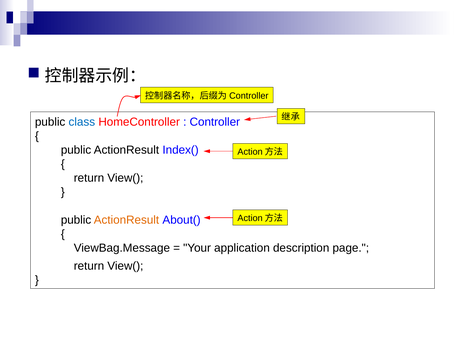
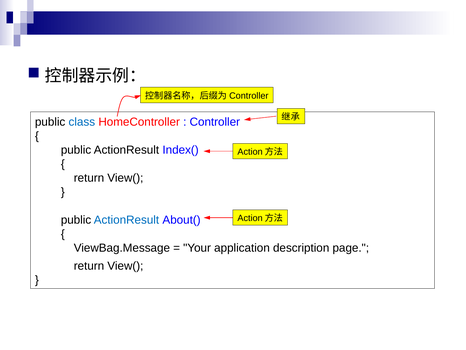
ActionResult colour: orange -> blue (126, 220)
